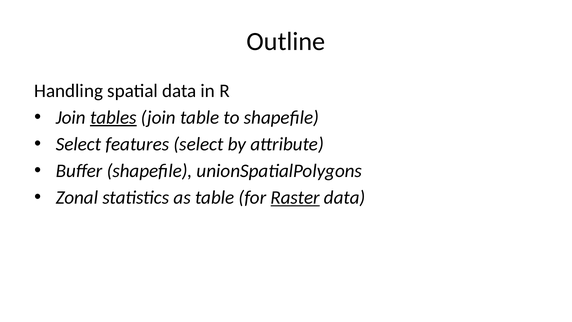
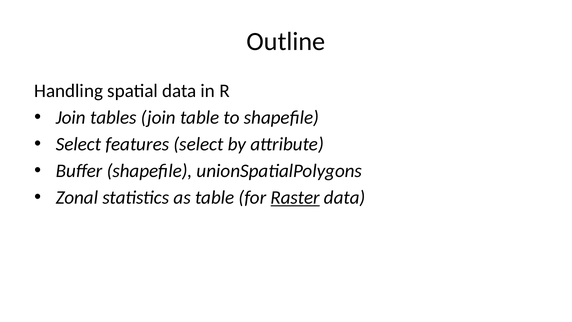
tables underline: present -> none (113, 117)
